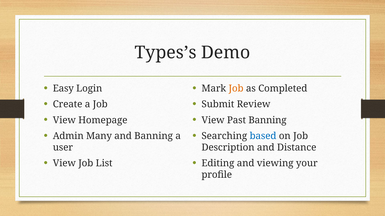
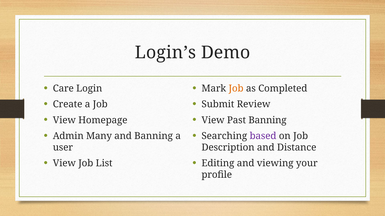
Types’s: Types’s -> Login’s (165, 53)
Easy: Easy -> Care (63, 89)
based colour: blue -> purple (263, 136)
